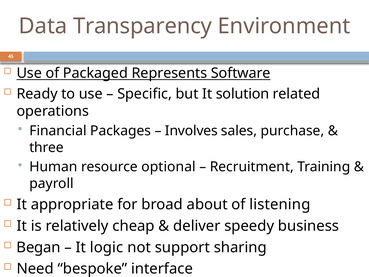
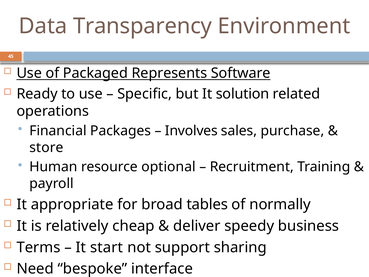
three: three -> store (46, 147)
about: about -> tables (207, 204)
listening: listening -> normally (280, 204)
Began: Began -> Terms (38, 247)
logic: logic -> start (107, 247)
